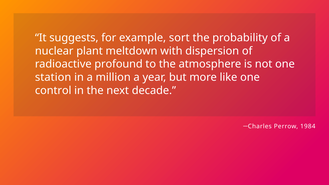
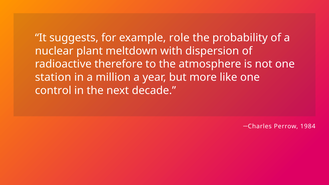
sort: sort -> role (179, 38)
profound: profound -> therefore (119, 64)
